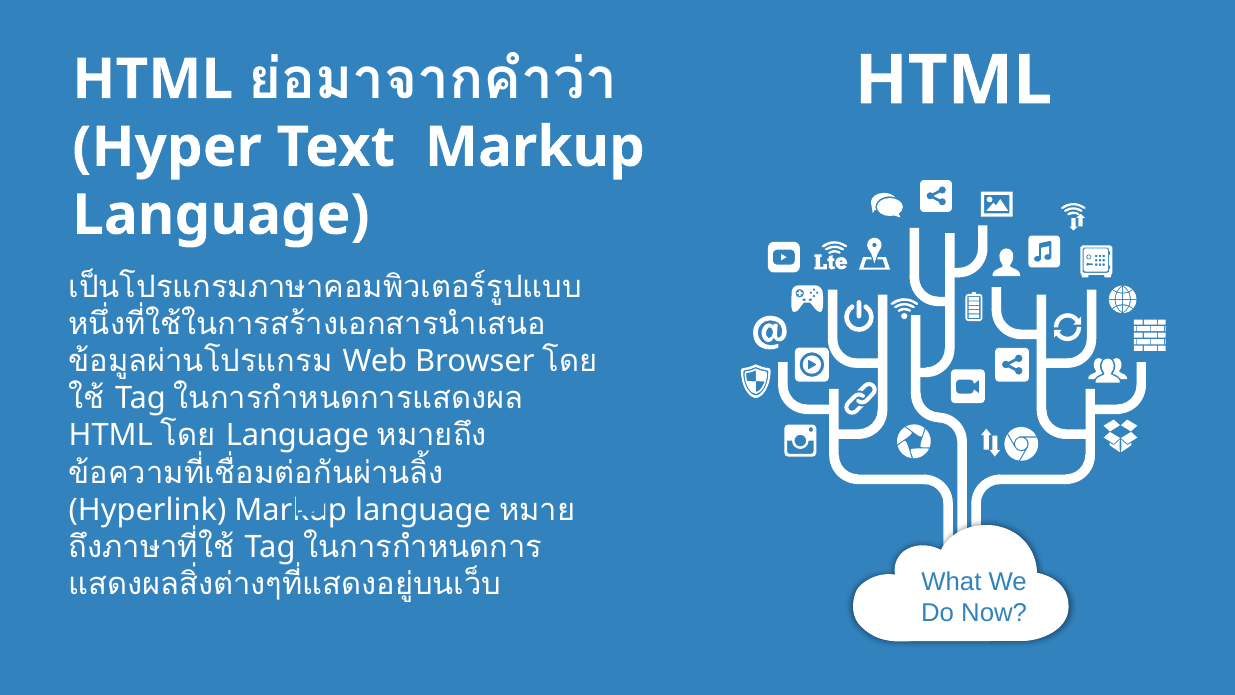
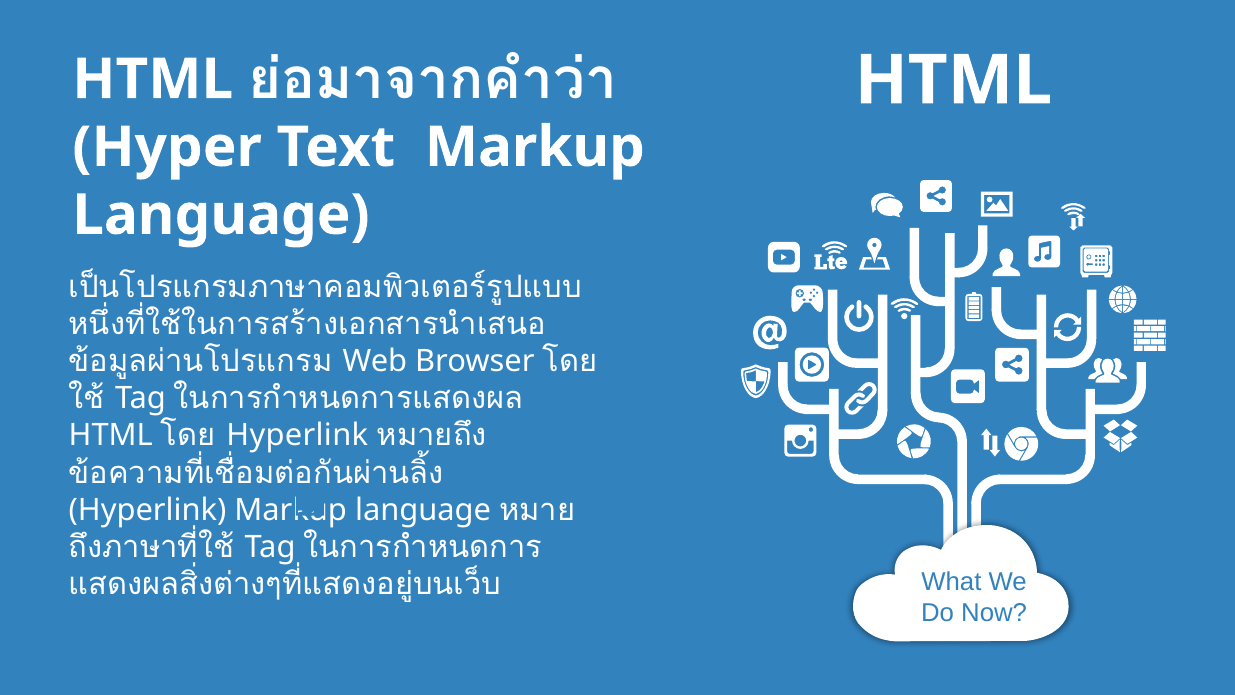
Language: Language -> Hyperlink (297, 436)
